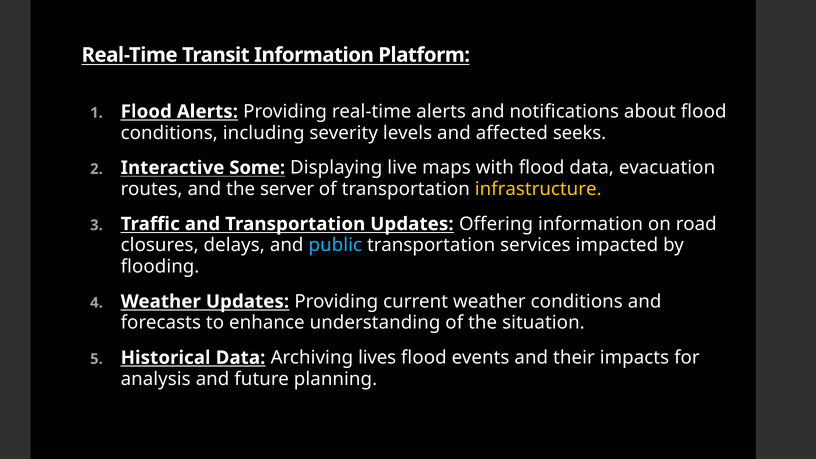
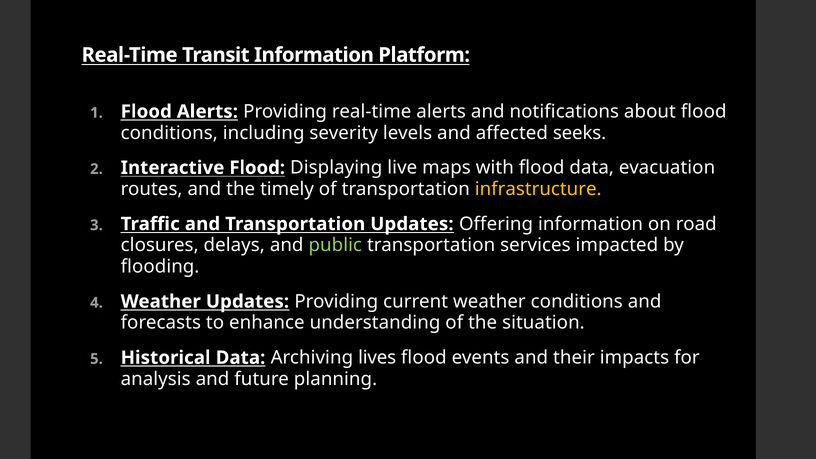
Interactive Some: Some -> Flood (257, 168)
server: server -> timely (287, 189)
public colour: light blue -> light green (335, 245)
